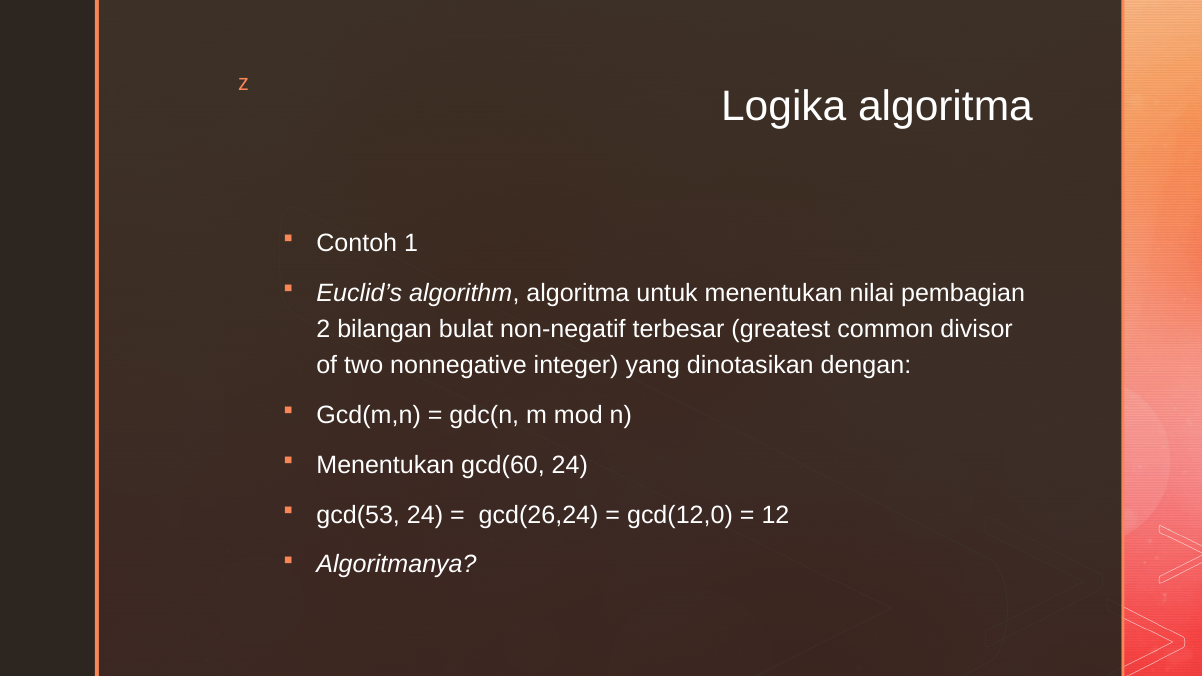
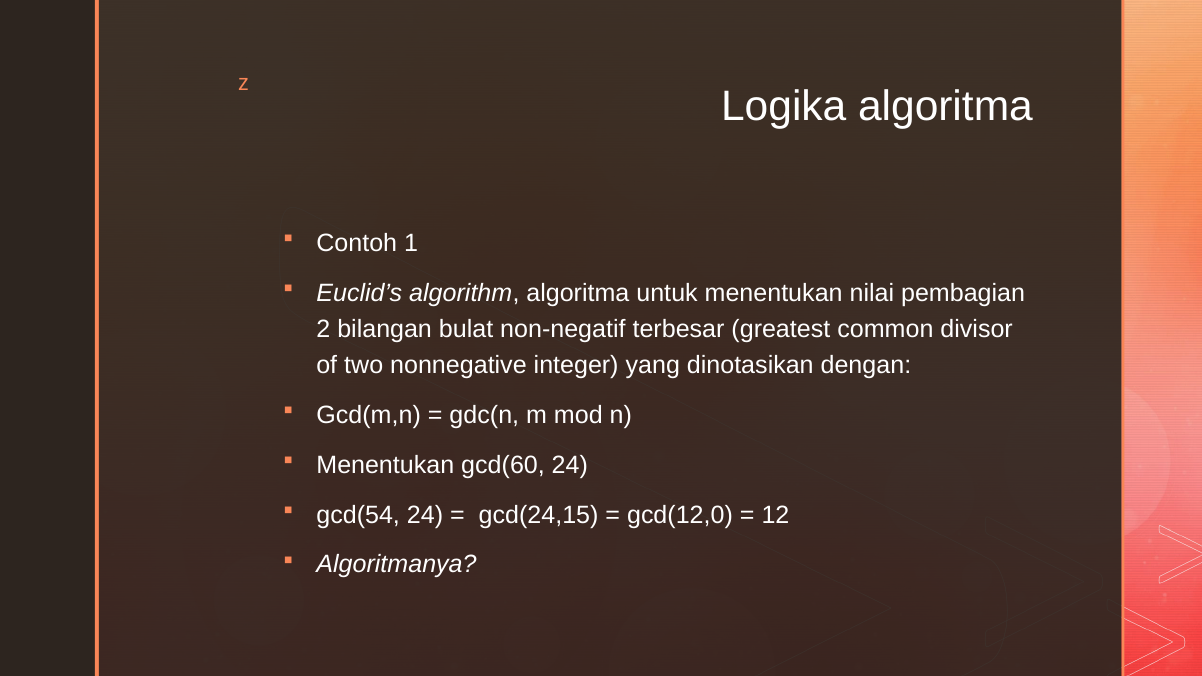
gcd(53: gcd(53 -> gcd(54 (358, 515)
gcd(26,24: gcd(26,24 -> gcd(24,15 (539, 515)
